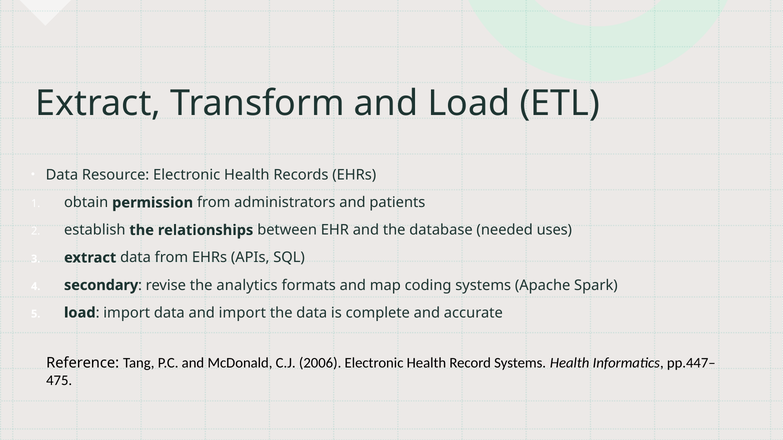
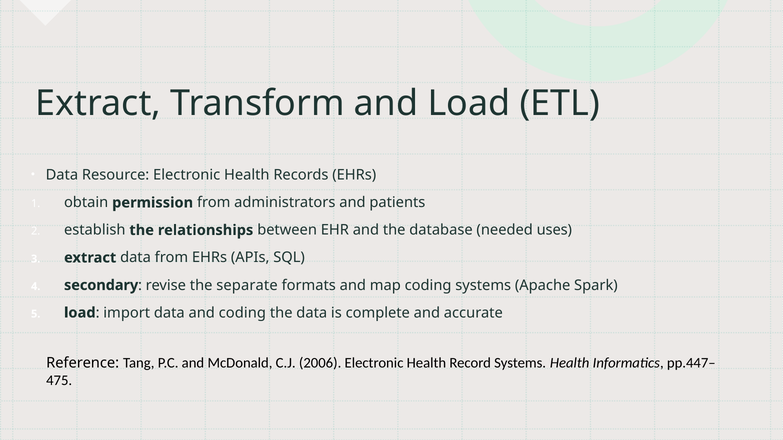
analytics: analytics -> separate (247, 285)
and import: import -> coding (242, 313)
